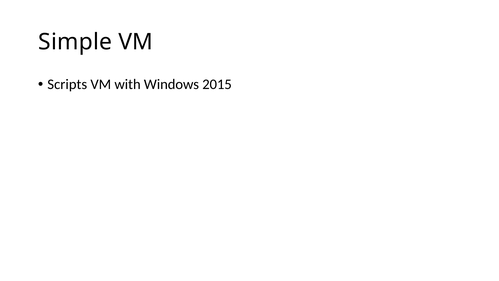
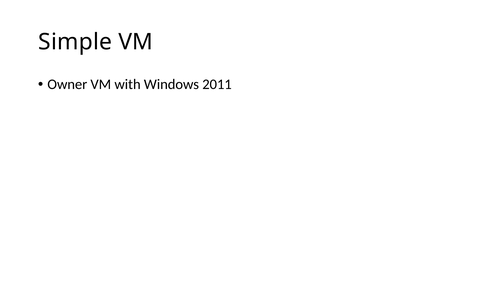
Scripts: Scripts -> Owner (67, 84)
2015: 2015 -> 2011 (217, 84)
